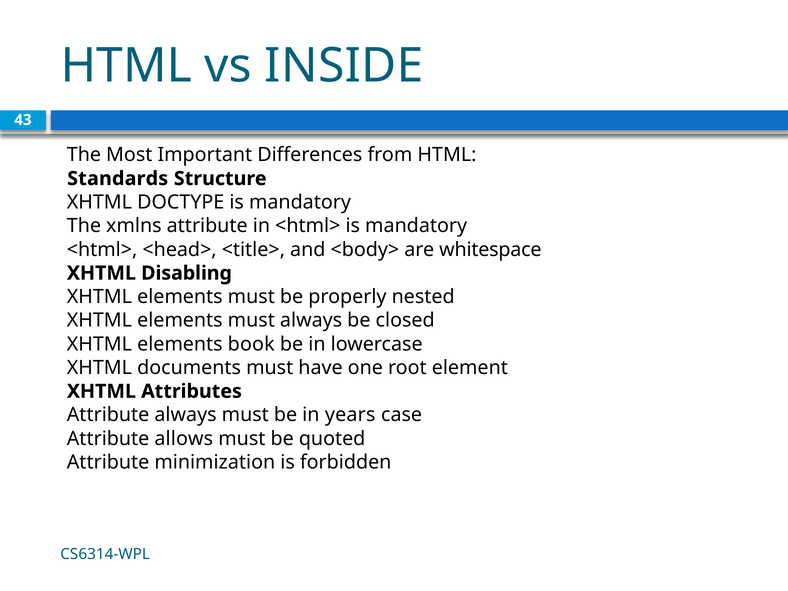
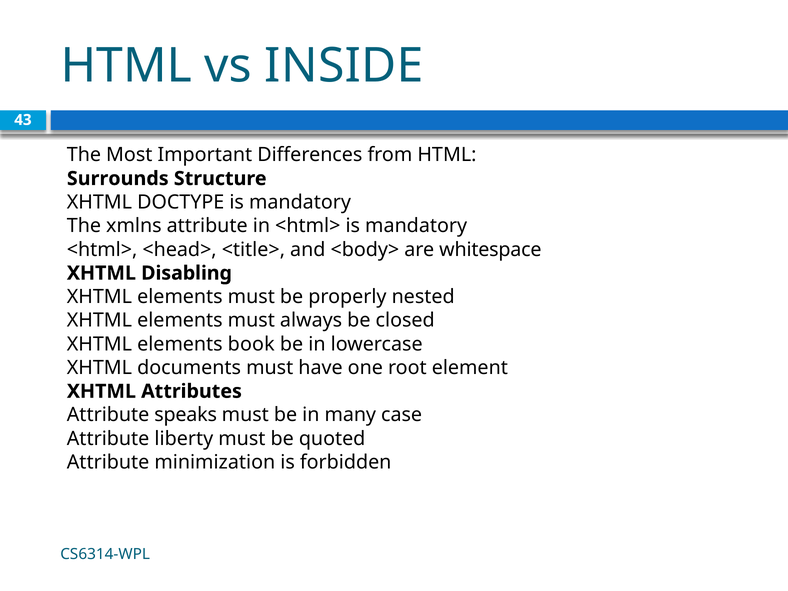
Standards: Standards -> Surrounds (118, 179)
Attribute always: always -> speaks (186, 415)
years: years -> many (350, 415)
allows: allows -> liberty (184, 439)
